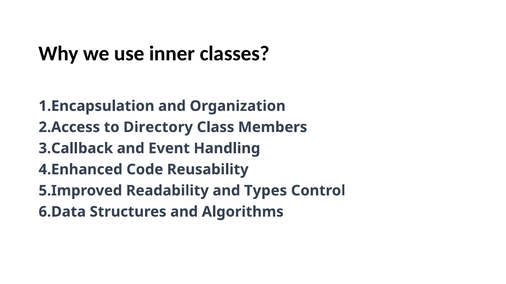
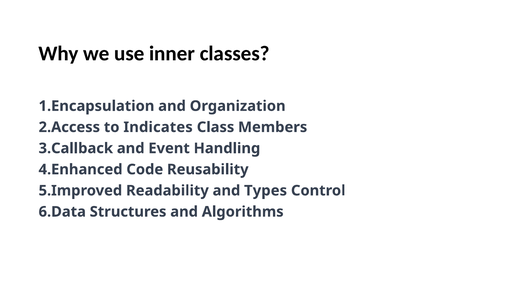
Directory: Directory -> Indicates (158, 127)
